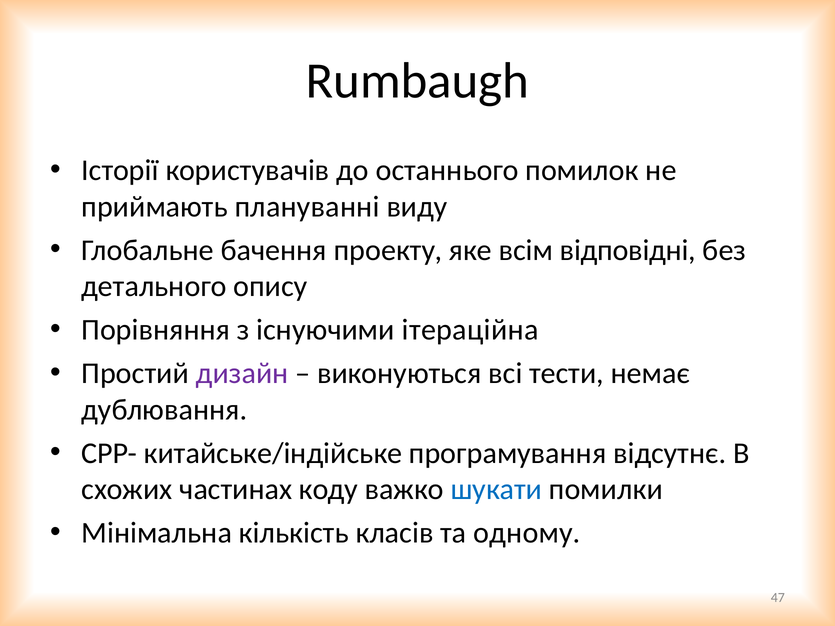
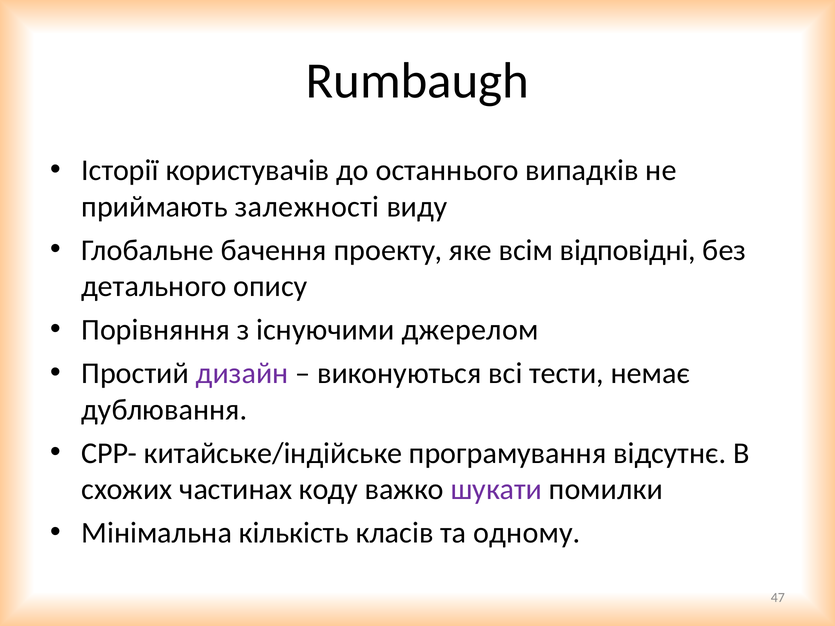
помилок: помилок -> випадків (582, 170)
плануванні: плануванні -> залежності (307, 207)
ітераційна: ітераційна -> джерелом (470, 330)
шукати colour: blue -> purple (496, 490)
